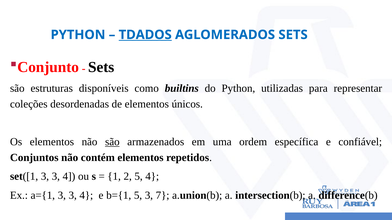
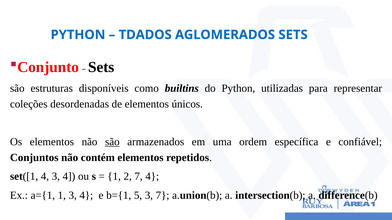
TDADOS underline: present -> none (145, 35)
set([1 3: 3 -> 4 (45, 177)
2 5: 5 -> 7 (139, 177)
a={1 3: 3 -> 1 (62, 196)
